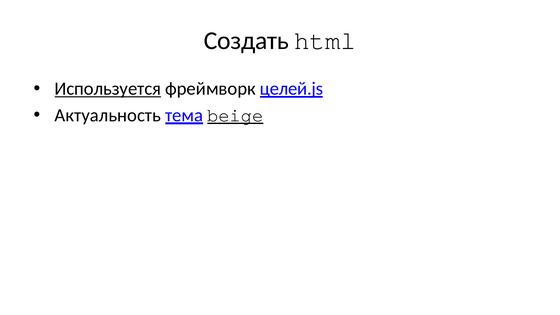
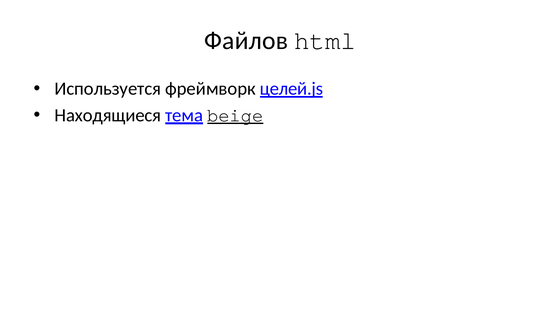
Создать: Создать -> Файлов (246, 41)
Используется underline: present -> none (108, 89)
Актуальность: Актуальность -> Находящиеся (108, 115)
